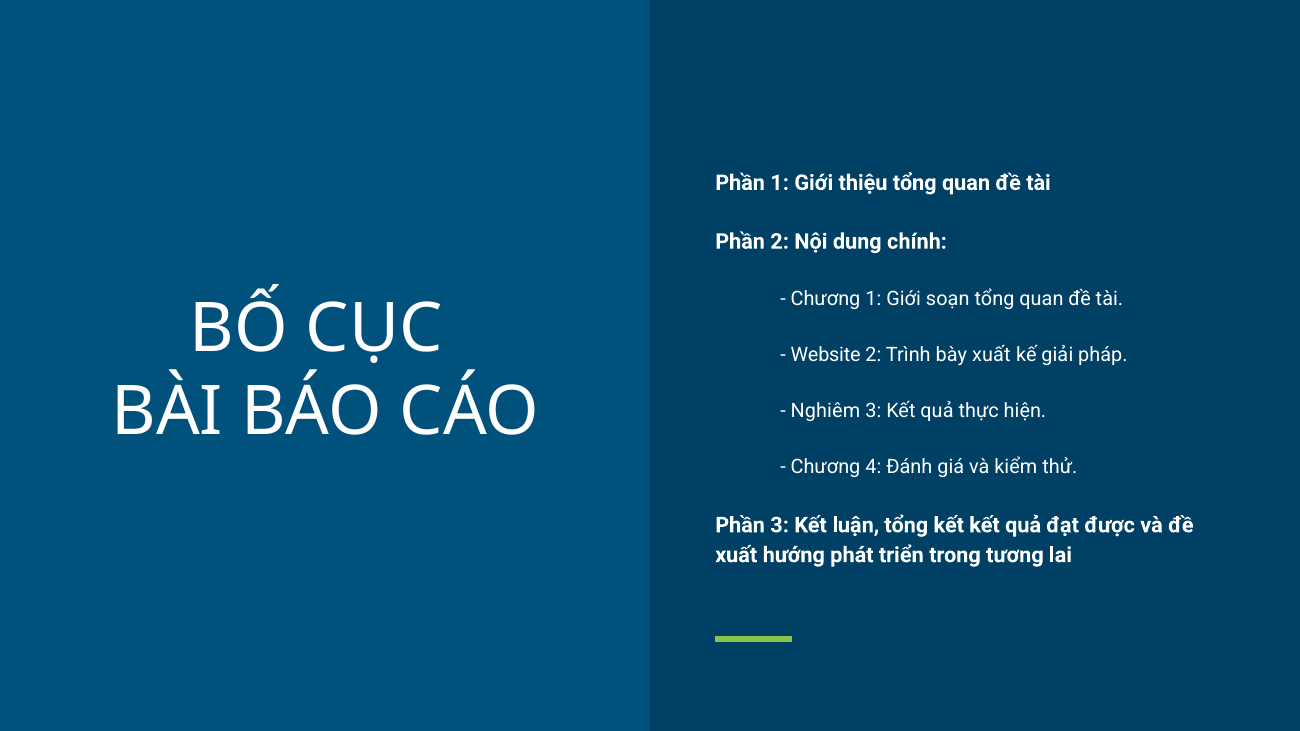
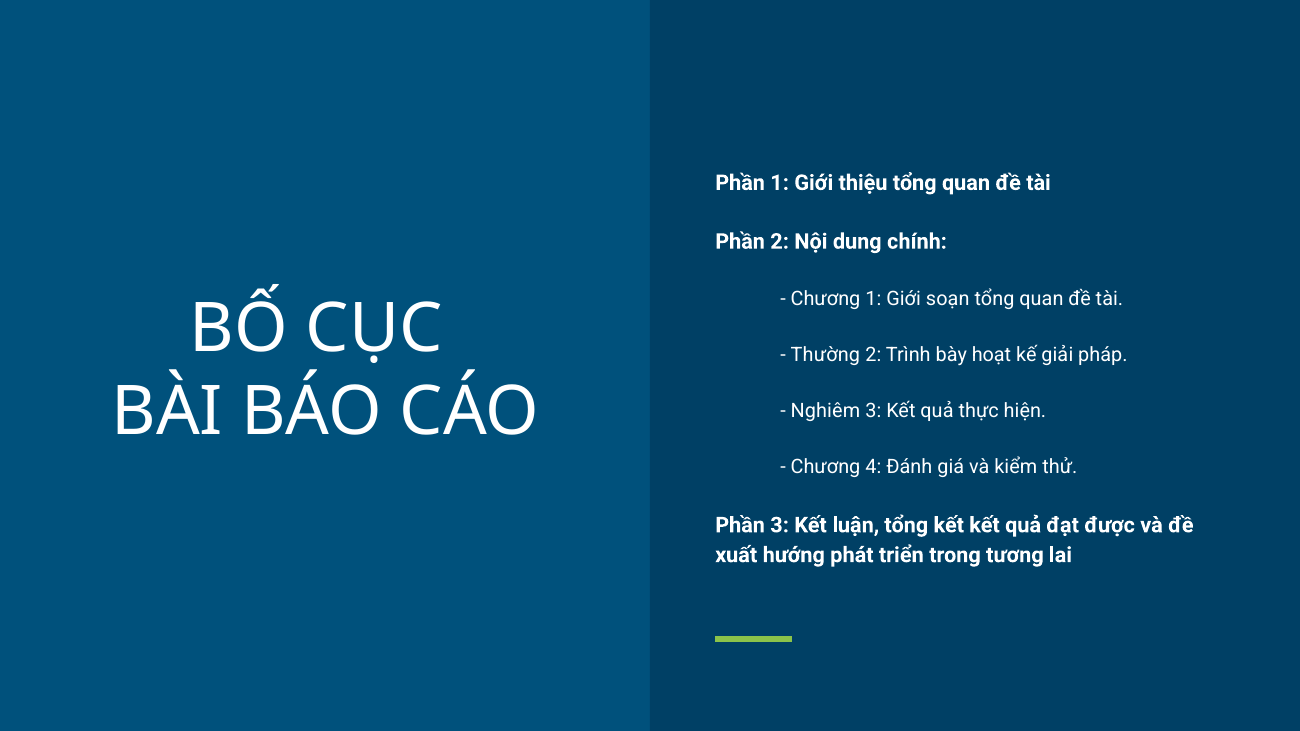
Website: Website -> Thường (825, 355)
bày xuất: xuất -> hoạt (992, 355)
